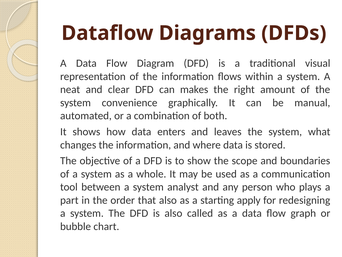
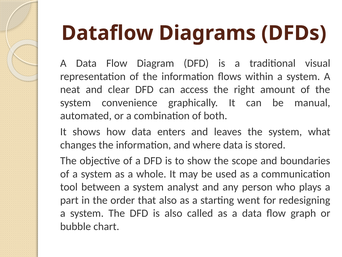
makes: makes -> access (194, 89)
apply: apply -> went (249, 200)
